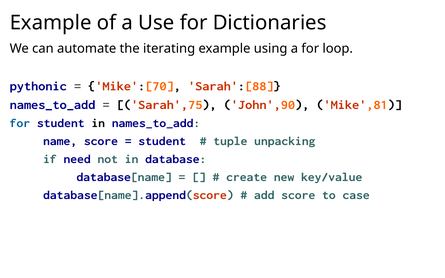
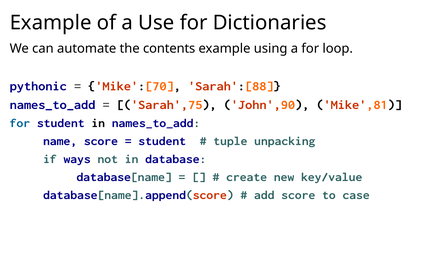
iterating: iterating -> contents (169, 49)
need: need -> ways (77, 159)
